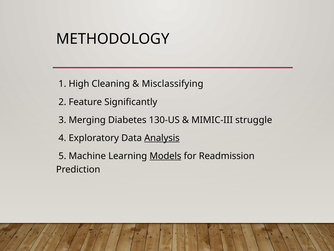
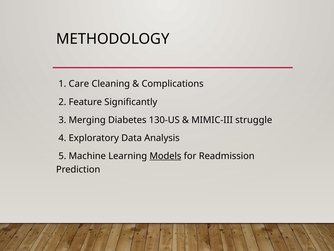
High: High -> Care (79, 84)
Misclassifying: Misclassifying -> Complications (173, 84)
Analysis underline: present -> none (162, 138)
